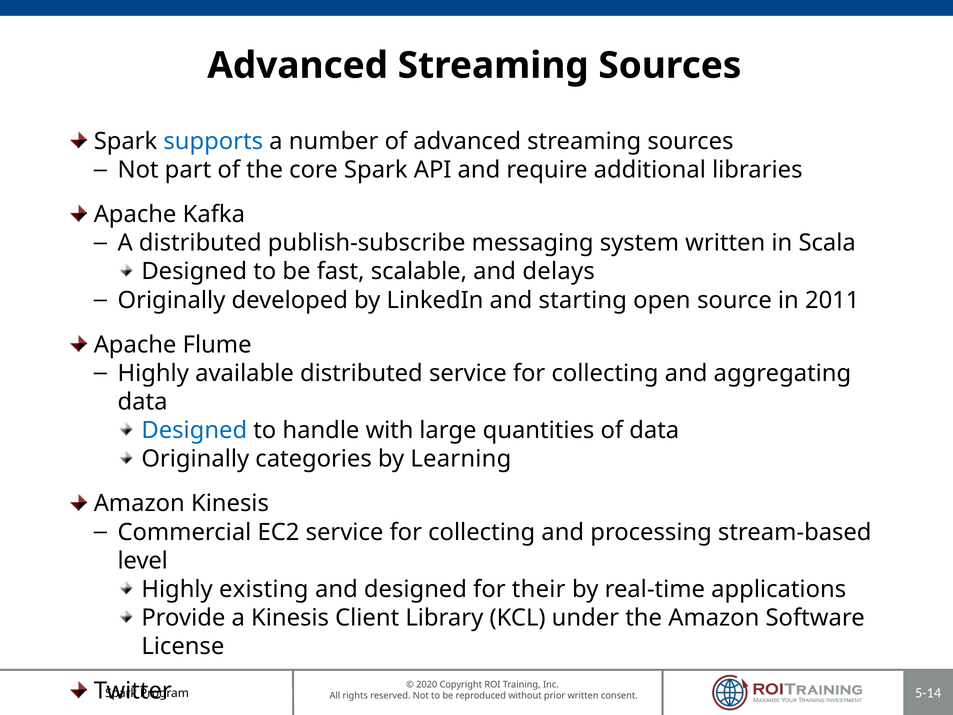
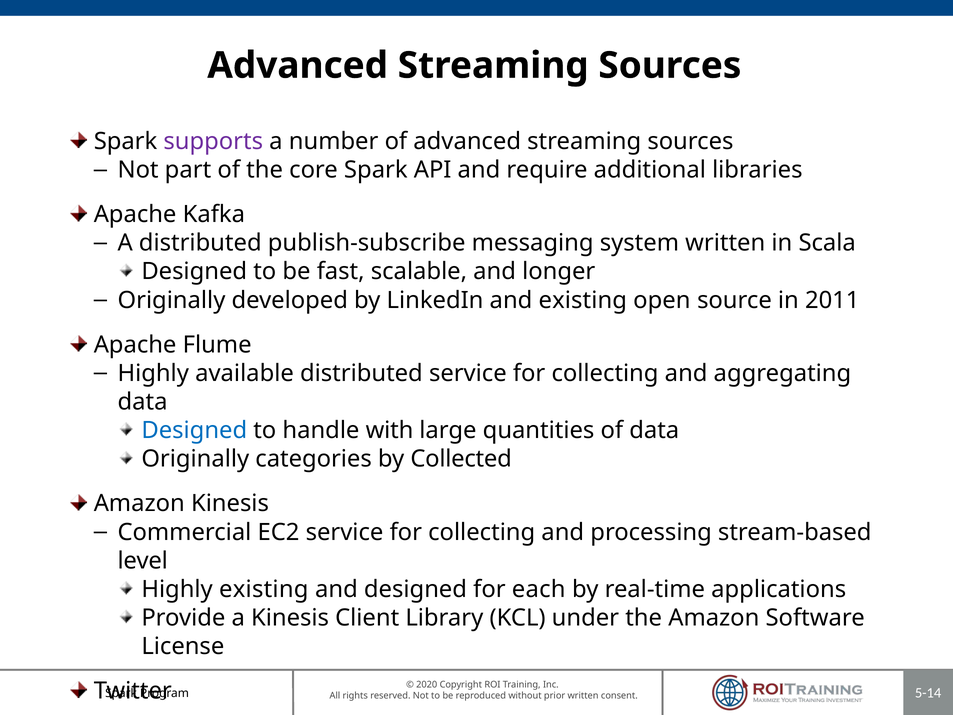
supports colour: blue -> purple (213, 141)
delays: delays -> longer (559, 272)
and starting: starting -> existing (583, 300)
Learning: Learning -> Collected (461, 459)
their: their -> each (539, 589)
